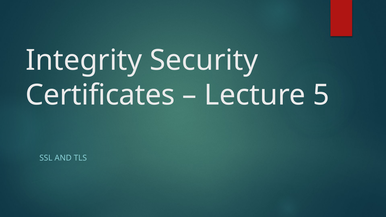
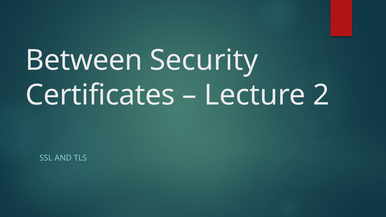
Integrity: Integrity -> Between (84, 60)
5: 5 -> 2 (321, 95)
